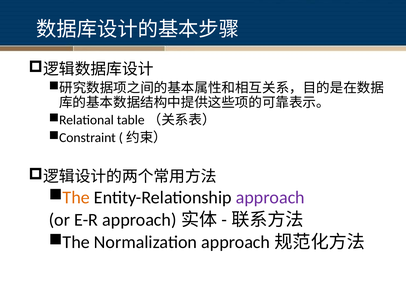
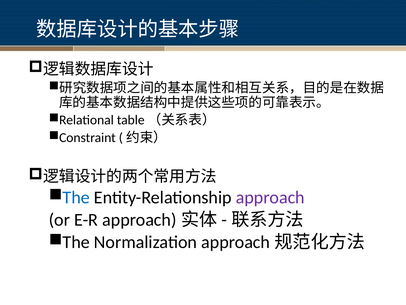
The colour: orange -> blue (76, 197)
